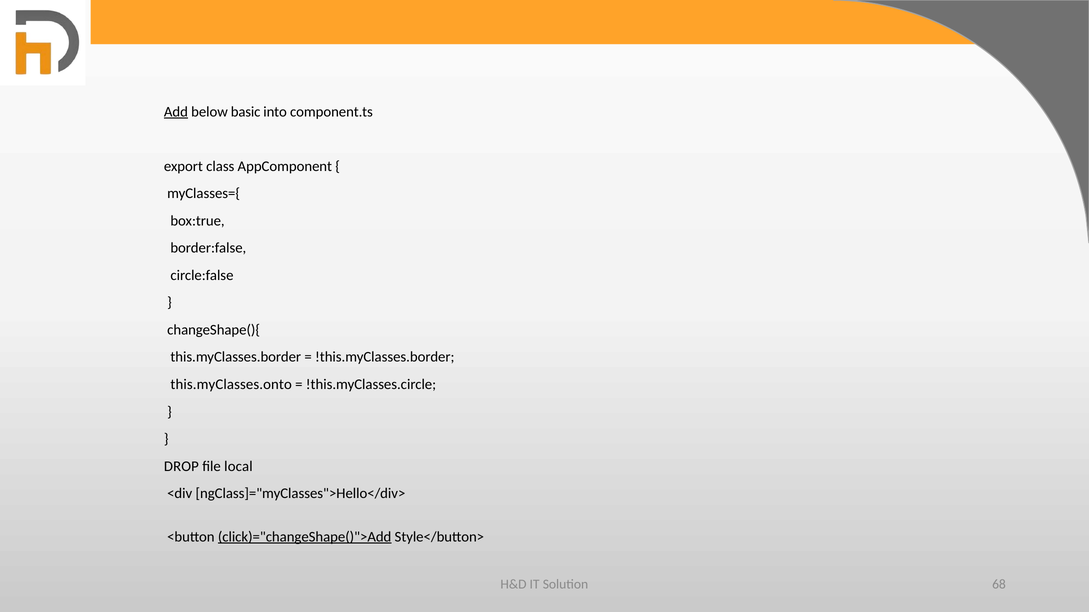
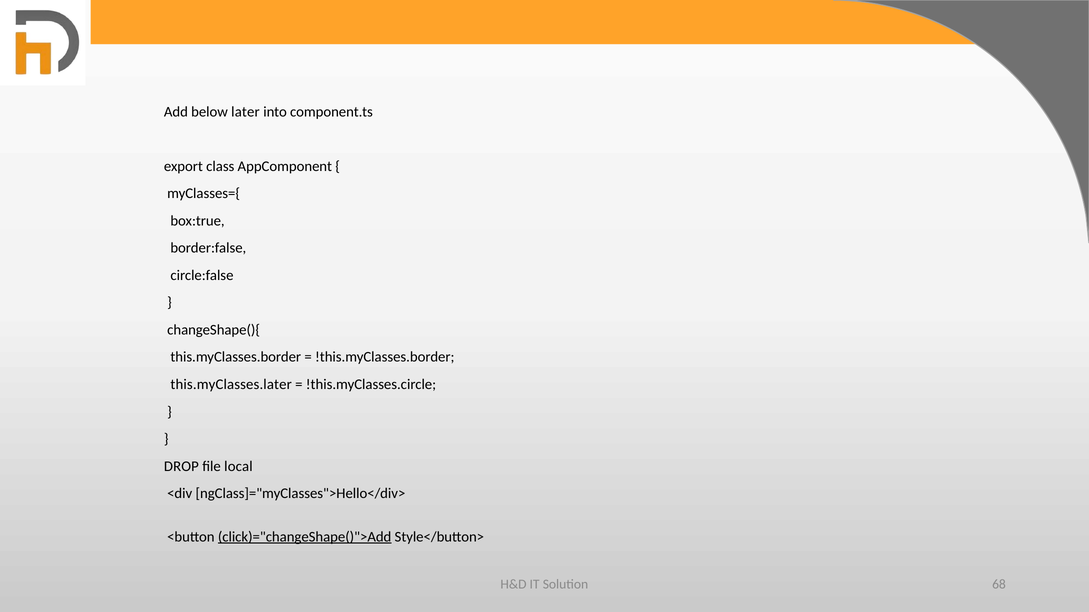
Add underline: present -> none (176, 112)
basic: basic -> later (245, 112)
this.myClasses.onto: this.myClasses.onto -> this.myClasses.later (231, 385)
